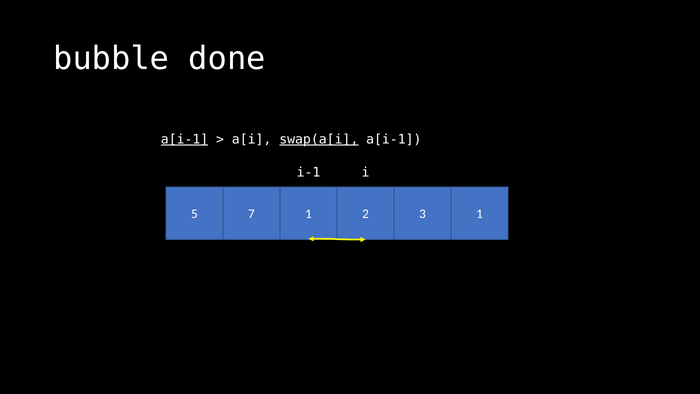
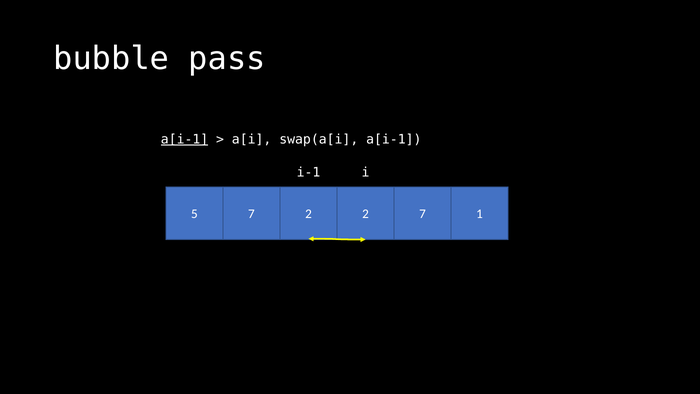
done: done -> pass (227, 59)
swap(a[i underline: present -> none (319, 139)
7 1: 1 -> 2 (308, 214)
2 3: 3 -> 7 (422, 214)
